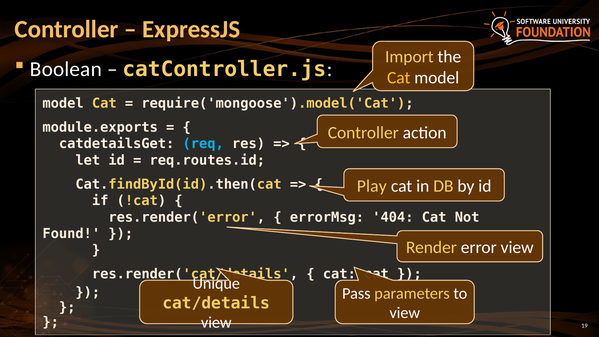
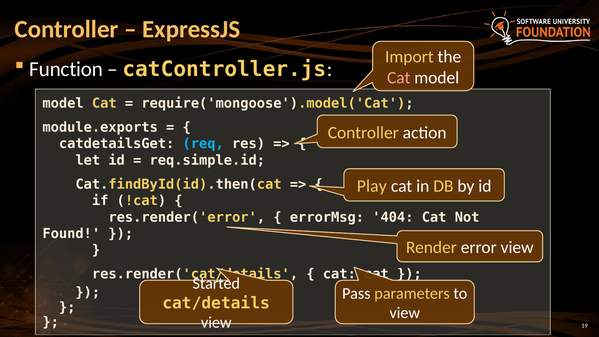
Boolean: Boolean -> Function (66, 69)
Cat colour: yellow -> pink (399, 78)
req.routes.id: req.routes.id -> req.simple.id (207, 160)
Unique: Unique -> Started (216, 284)
